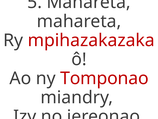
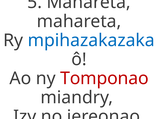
mpihazakazaka colour: red -> blue (91, 40)
